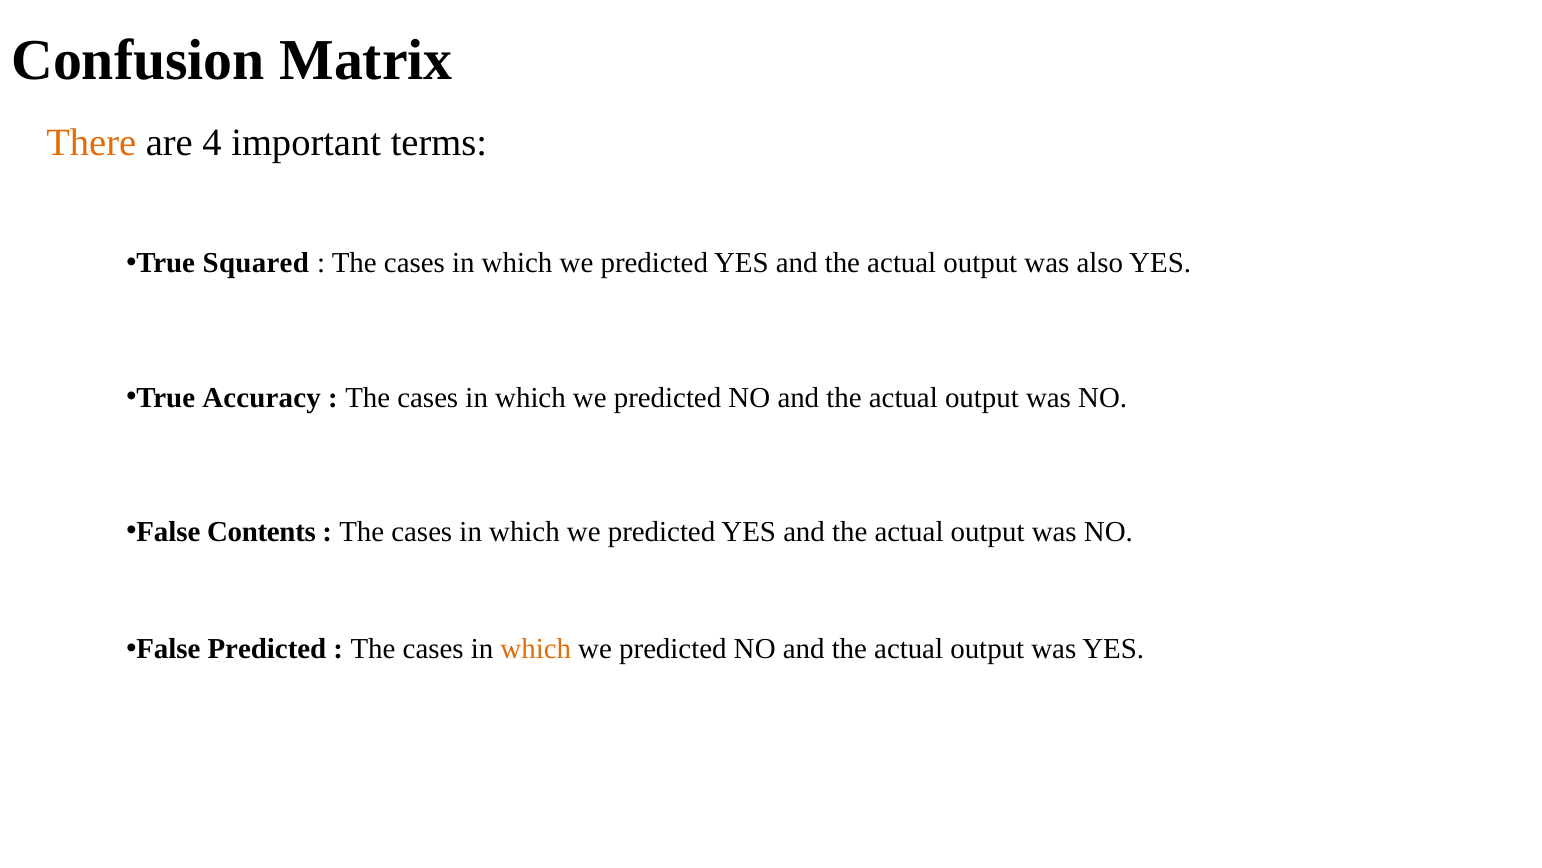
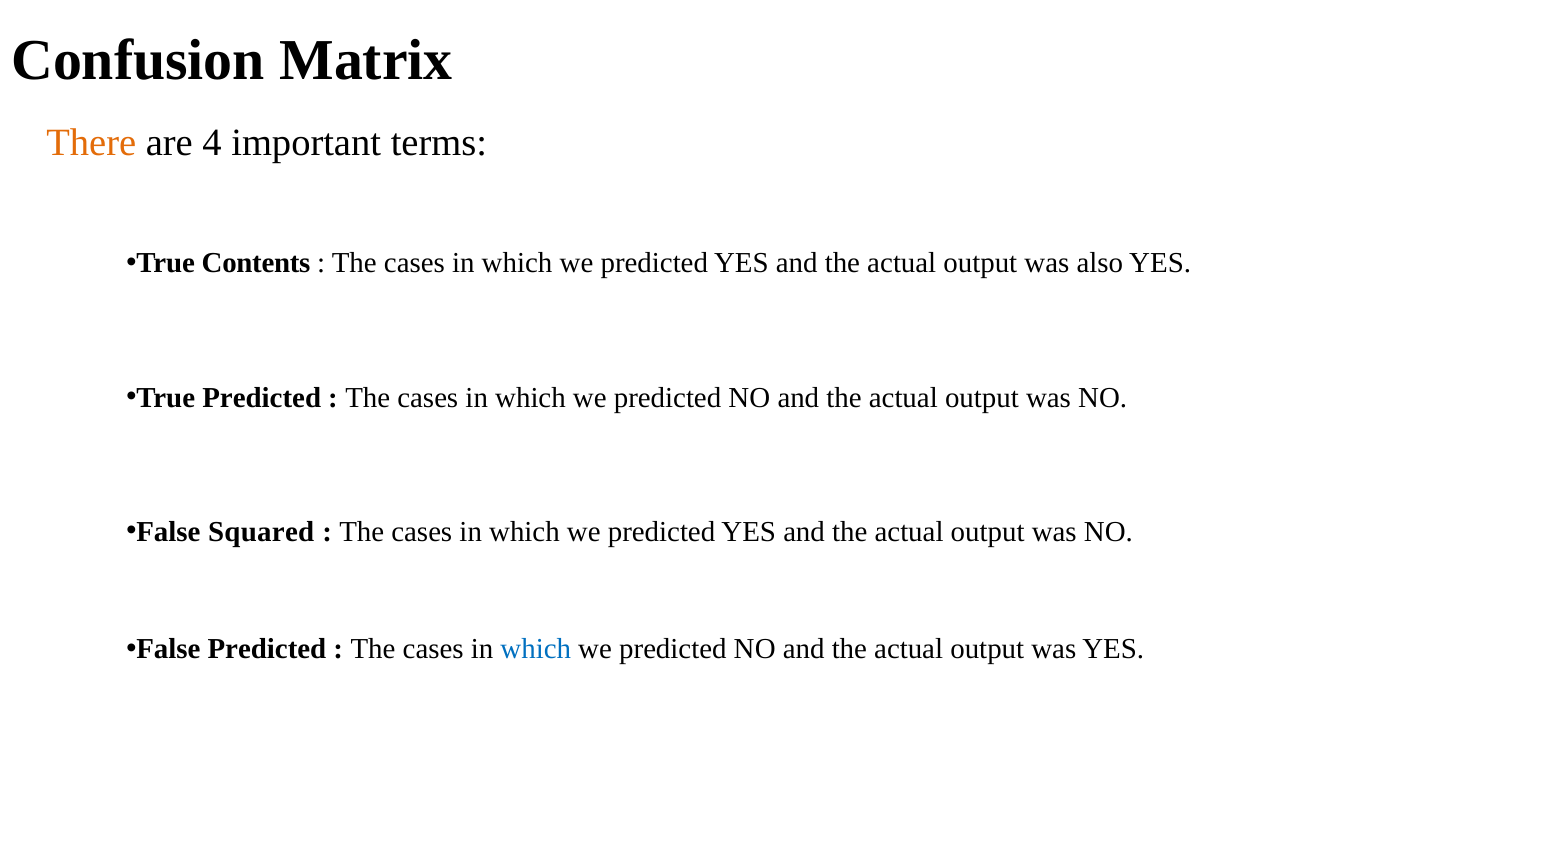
Squared: Squared -> Contents (256, 263)
True Accuracy: Accuracy -> Predicted (262, 397)
Contents: Contents -> Squared (261, 531)
which colour: orange -> blue (536, 649)
